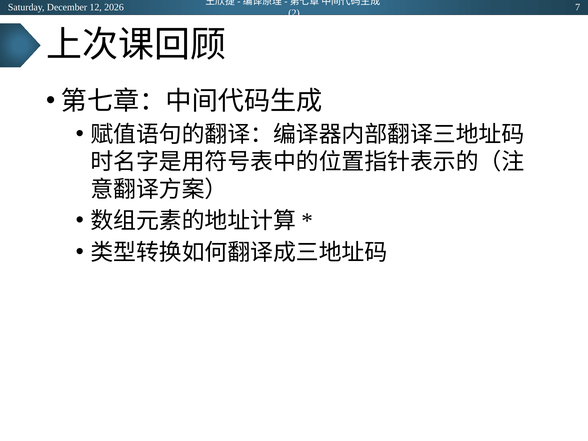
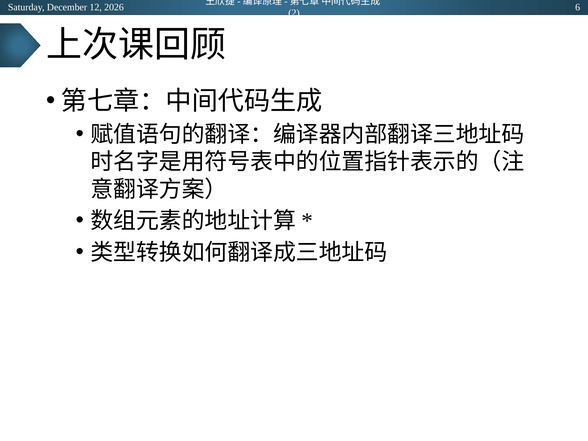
7: 7 -> 6 (578, 7)
